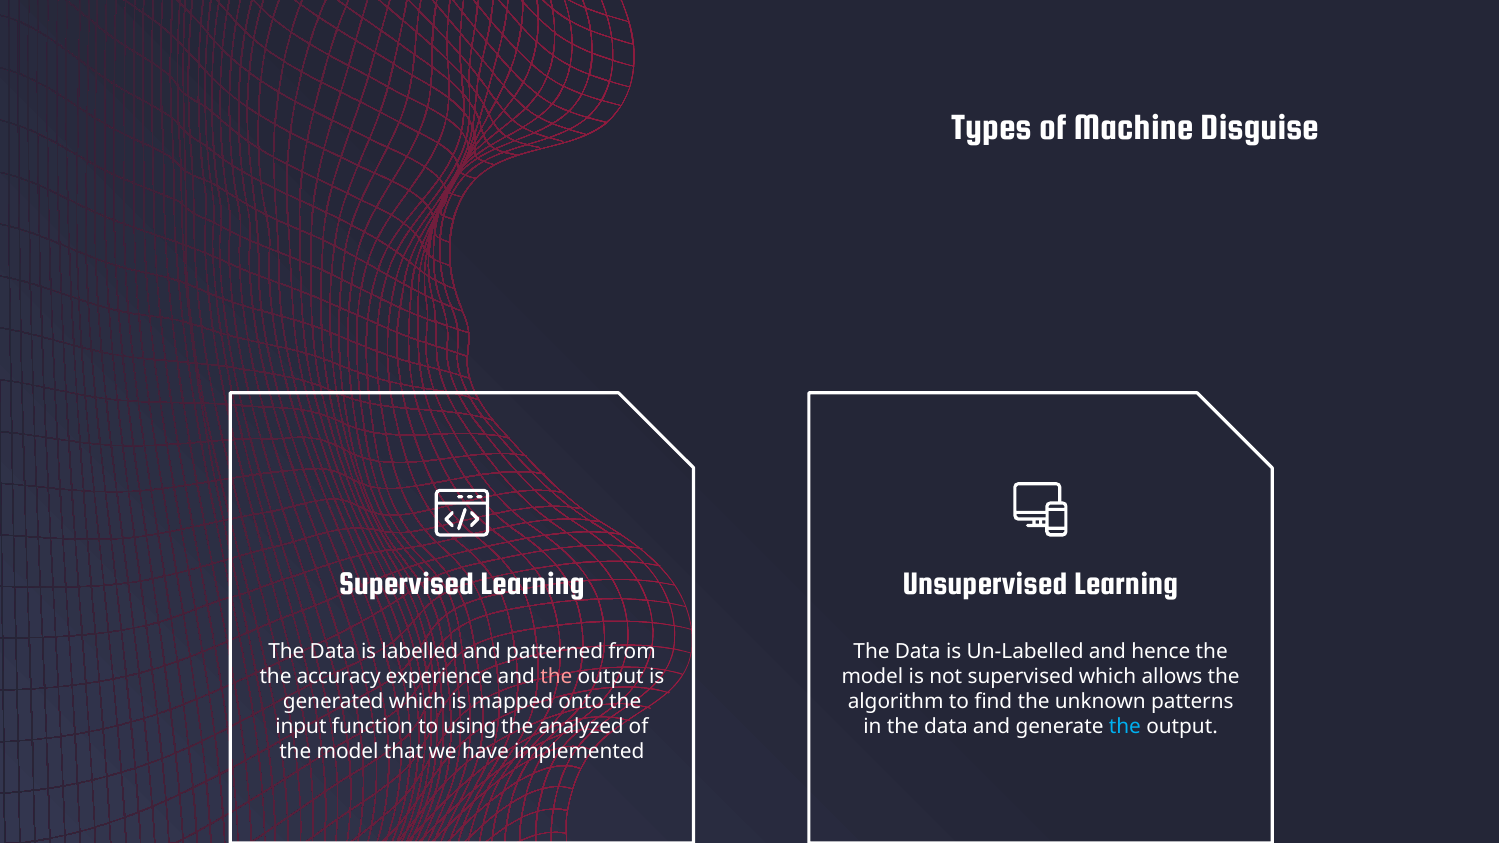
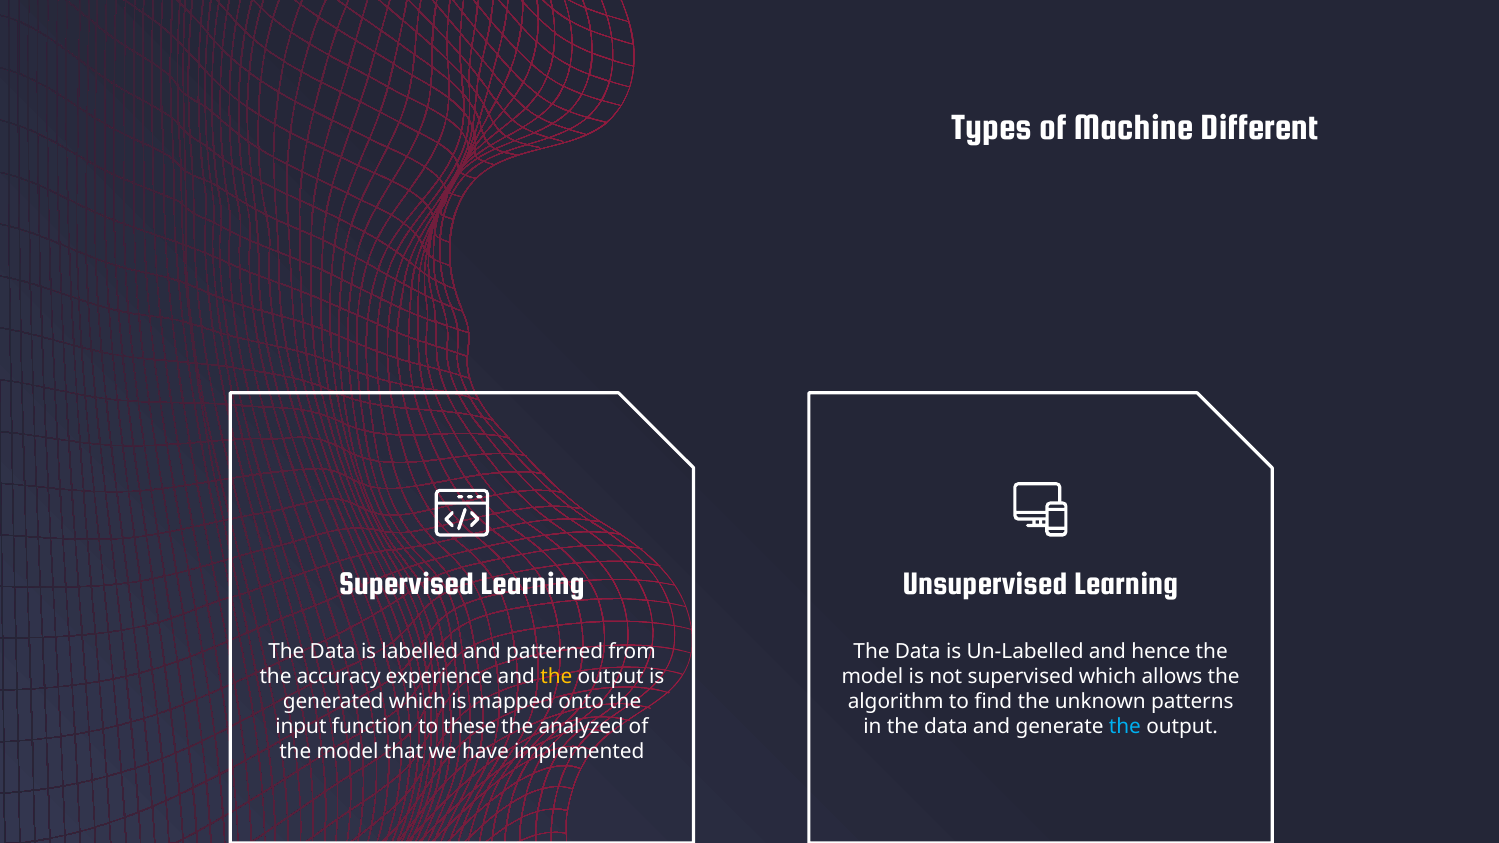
Disguise: Disguise -> Different (1259, 127)
the colour: pink -> yellow (556, 676)
using: using -> these (470, 727)
